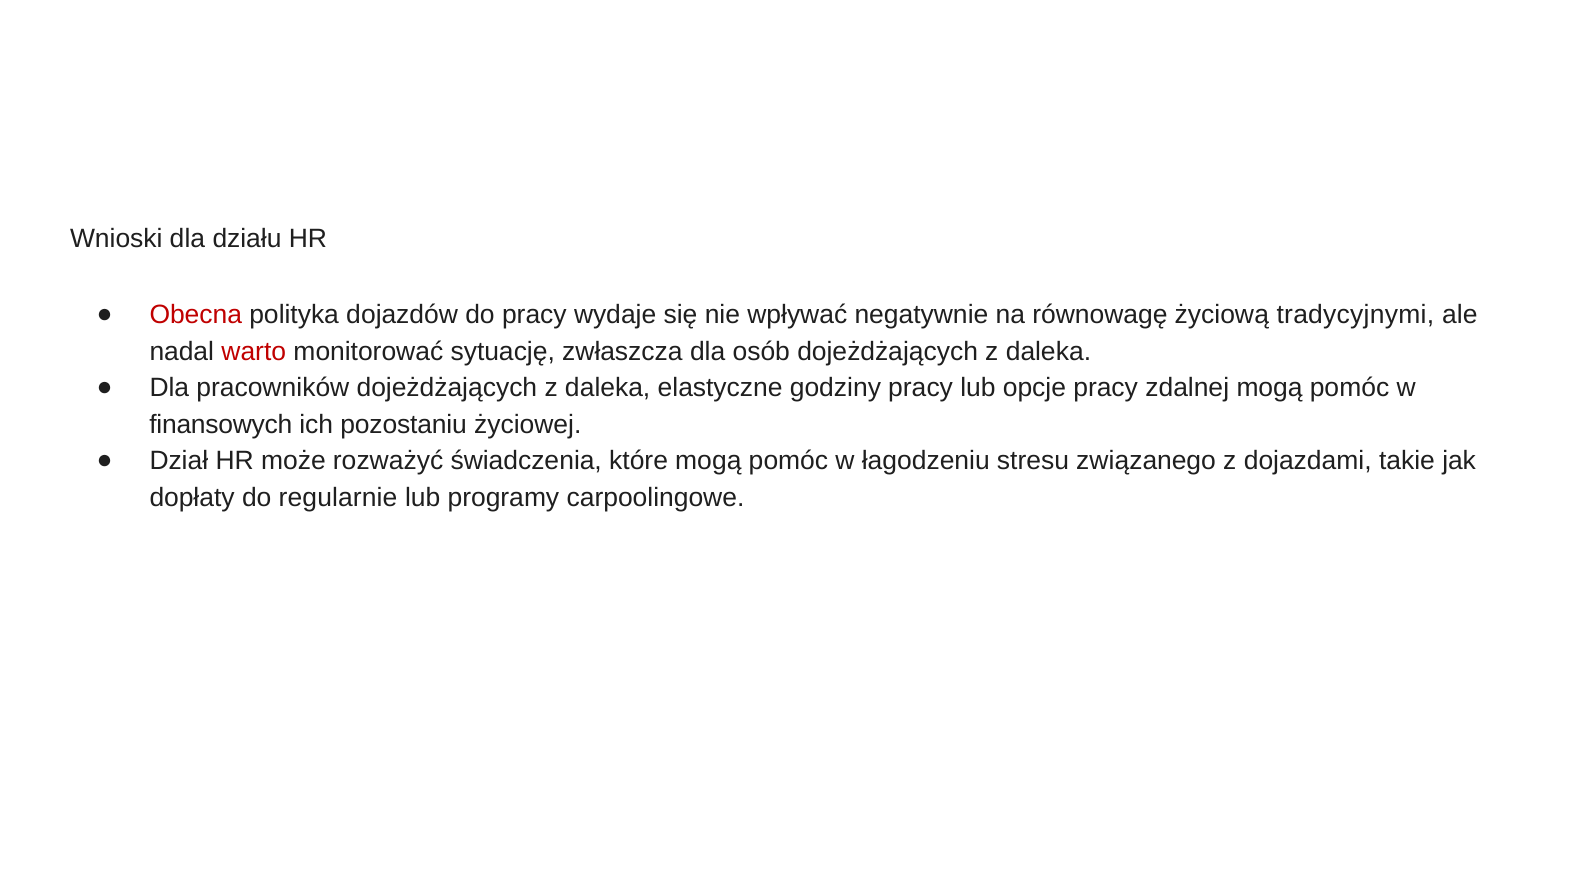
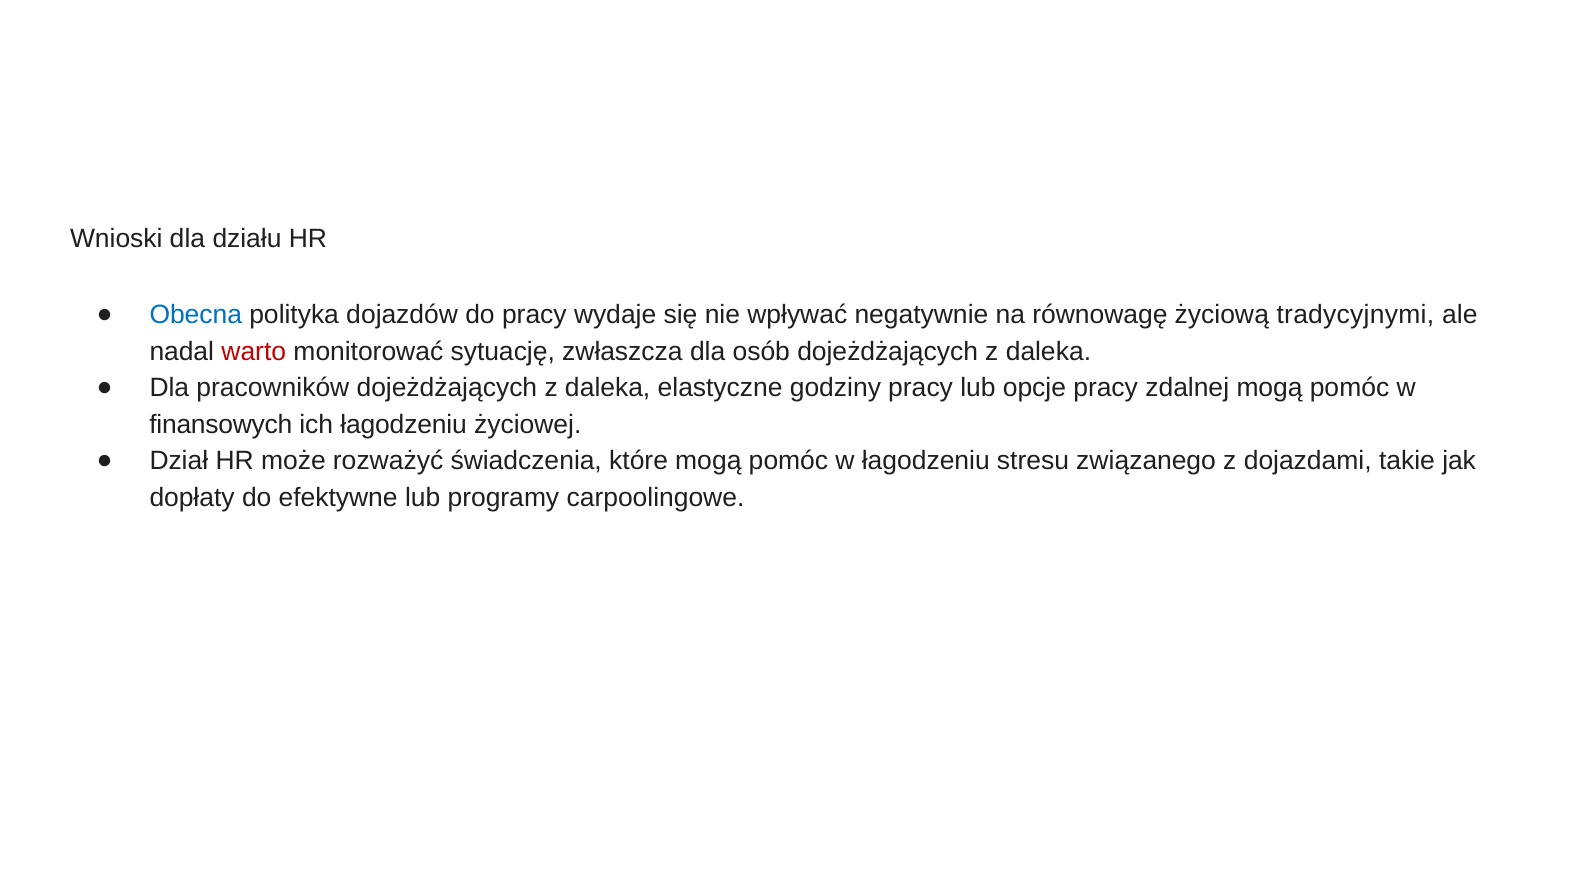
Obecna colour: red -> blue (196, 315)
ich pozostaniu: pozostaniu -> łagodzeniu (404, 424)
regularnie: regularnie -> efektywne (338, 498)
